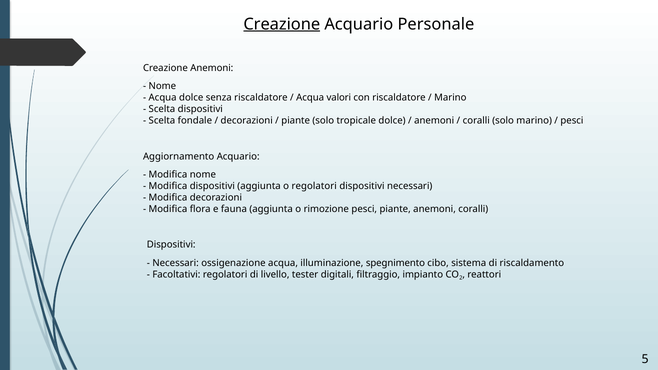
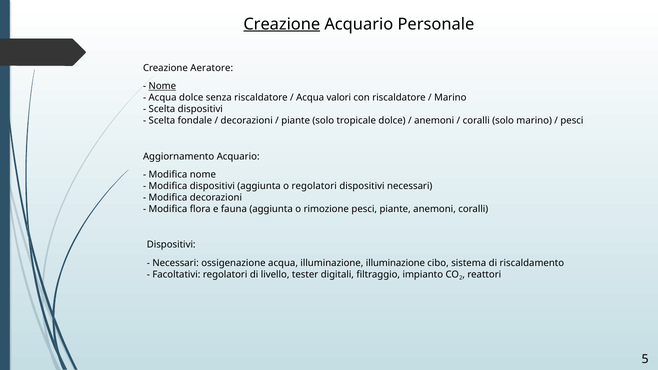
Creazione Anemoni: Anemoni -> Aeratore (212, 68)
Nome underline: none -> present (162, 86)
illuminazione spegnimento: spegnimento -> illuminazione (395, 263)
